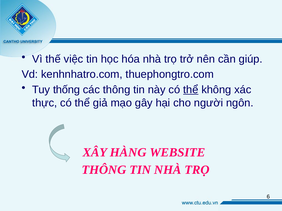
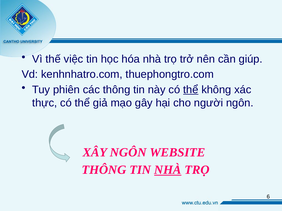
thống: thống -> phiên (66, 90)
XÂY HÀNG: HÀNG -> NGÔN (128, 153)
NHÀ underline: none -> present (168, 170)
